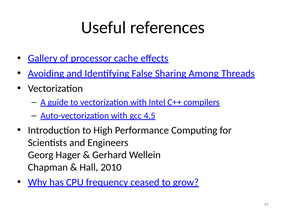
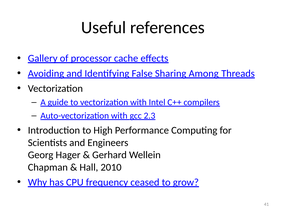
4.5: 4.5 -> 2.3 (150, 116)
